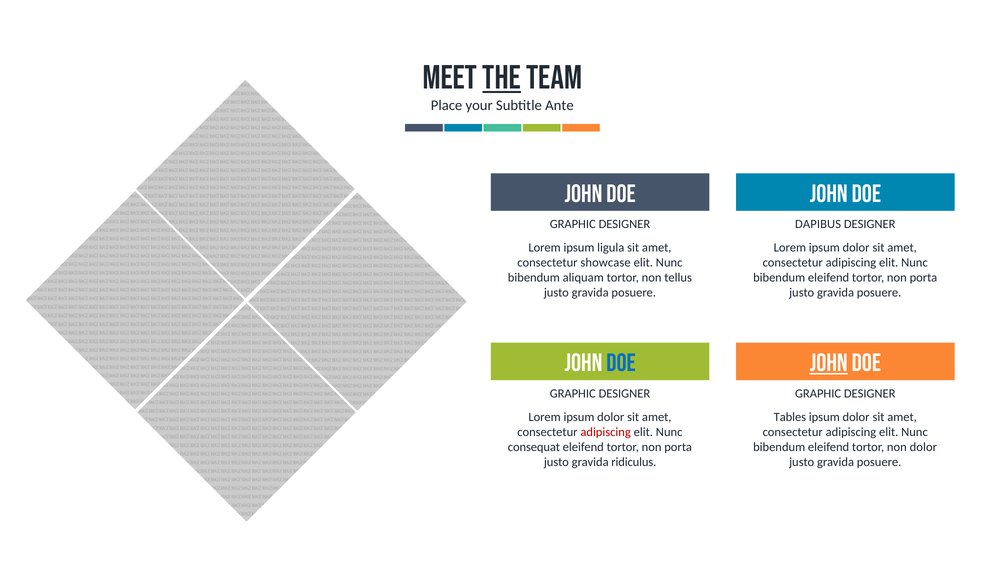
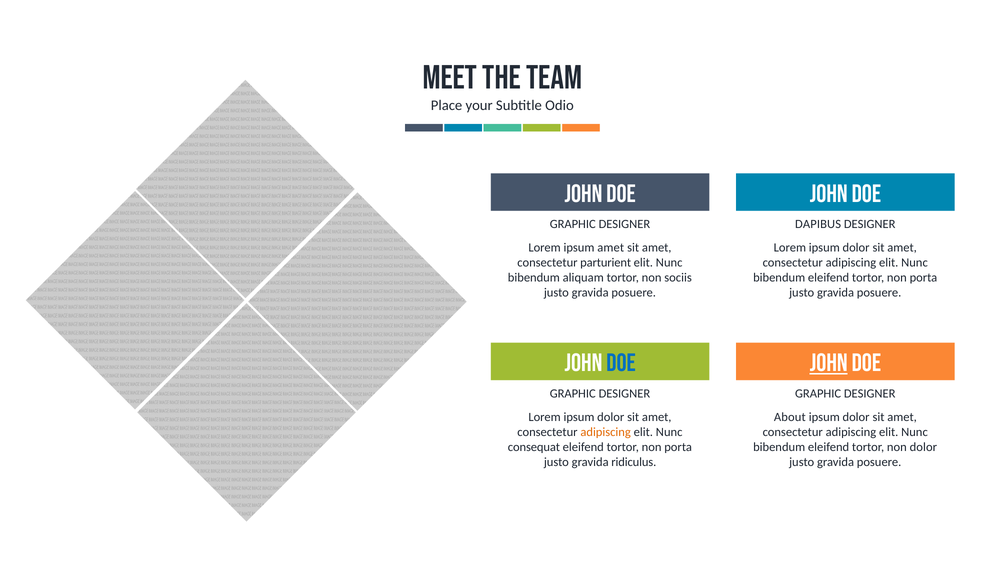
the underline: present -> none (502, 78)
Ante: Ante -> Odio (559, 105)
ipsum ligula: ligula -> amet (611, 248)
showcase: showcase -> parturient (606, 263)
tellus: tellus -> sociis (678, 278)
Tables: Tables -> About (790, 417)
adipiscing colour: red -> orange (606, 432)
